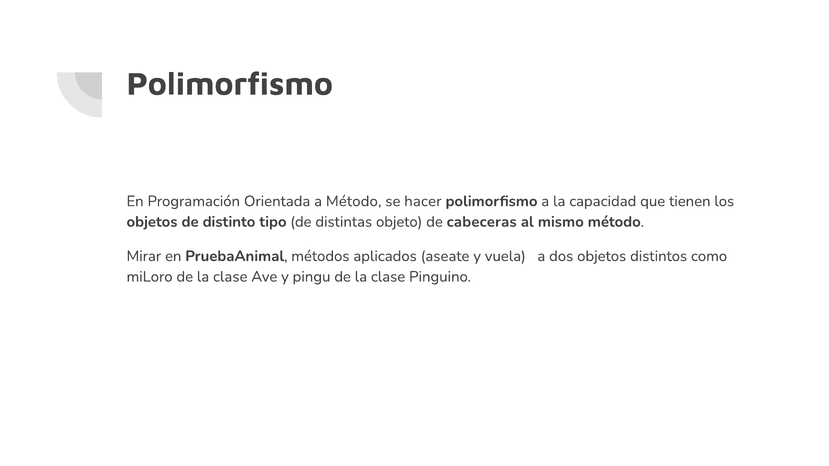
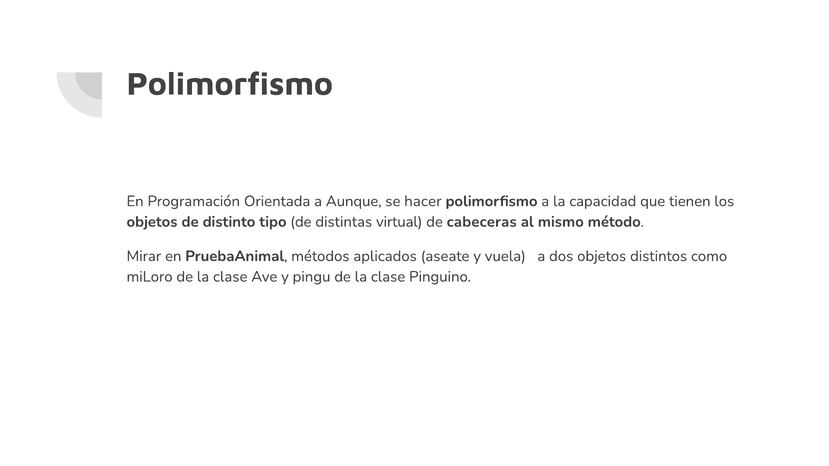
a Método: Método -> Aunque (354, 201)
objeto: objeto -> virtual (399, 222)
